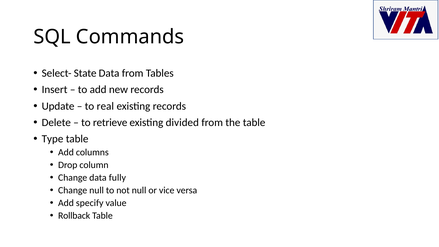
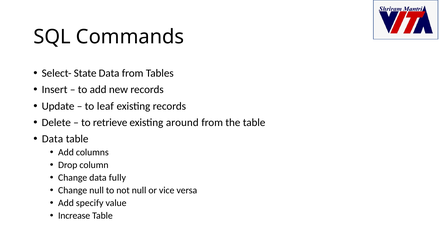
real: real -> leaf (105, 106)
divided: divided -> around (182, 123)
Type: Type -> Data (52, 139)
Rollback: Rollback -> Increase (74, 216)
